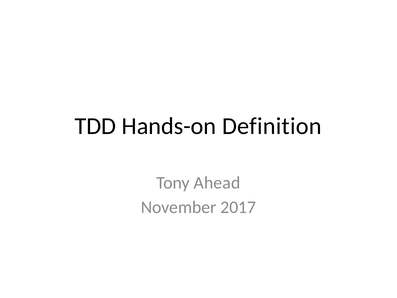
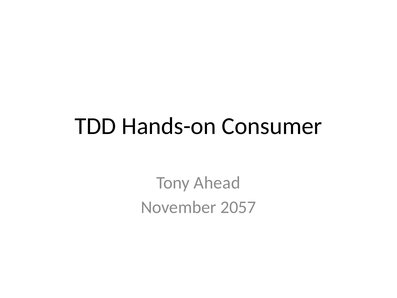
Definition: Definition -> Consumer (272, 126)
2017: 2017 -> 2057 (238, 207)
